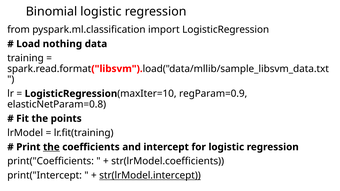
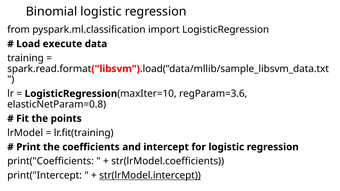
nothing: nothing -> execute (62, 44)
regParam=0.9: regParam=0.9 -> regParam=3.6 (213, 94)
the underline: present -> none (51, 147)
